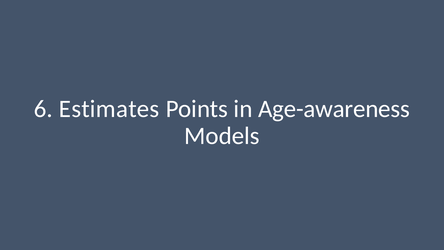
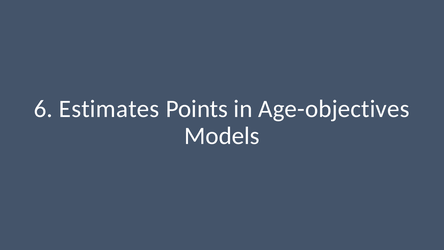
Age-awareness: Age-awareness -> Age-objectives (334, 109)
